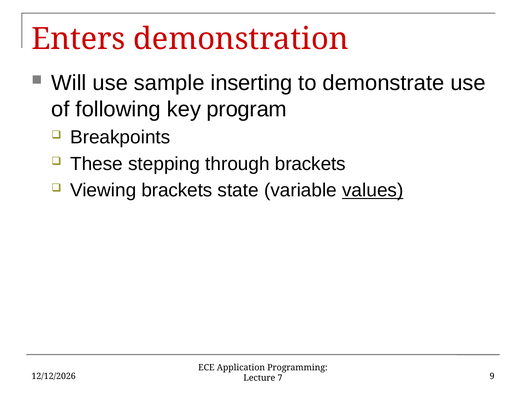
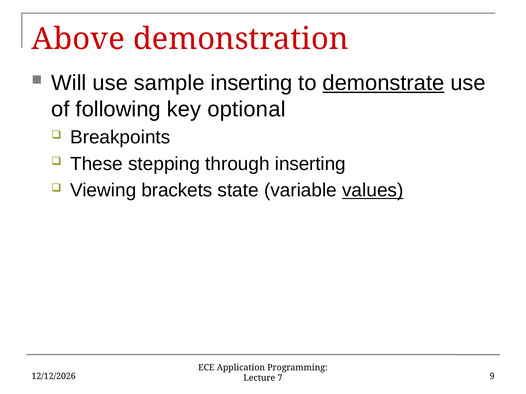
Enters: Enters -> Above (78, 39)
demonstrate underline: none -> present (383, 83)
program: program -> optional (247, 109)
through brackets: brackets -> inserting (310, 164)
